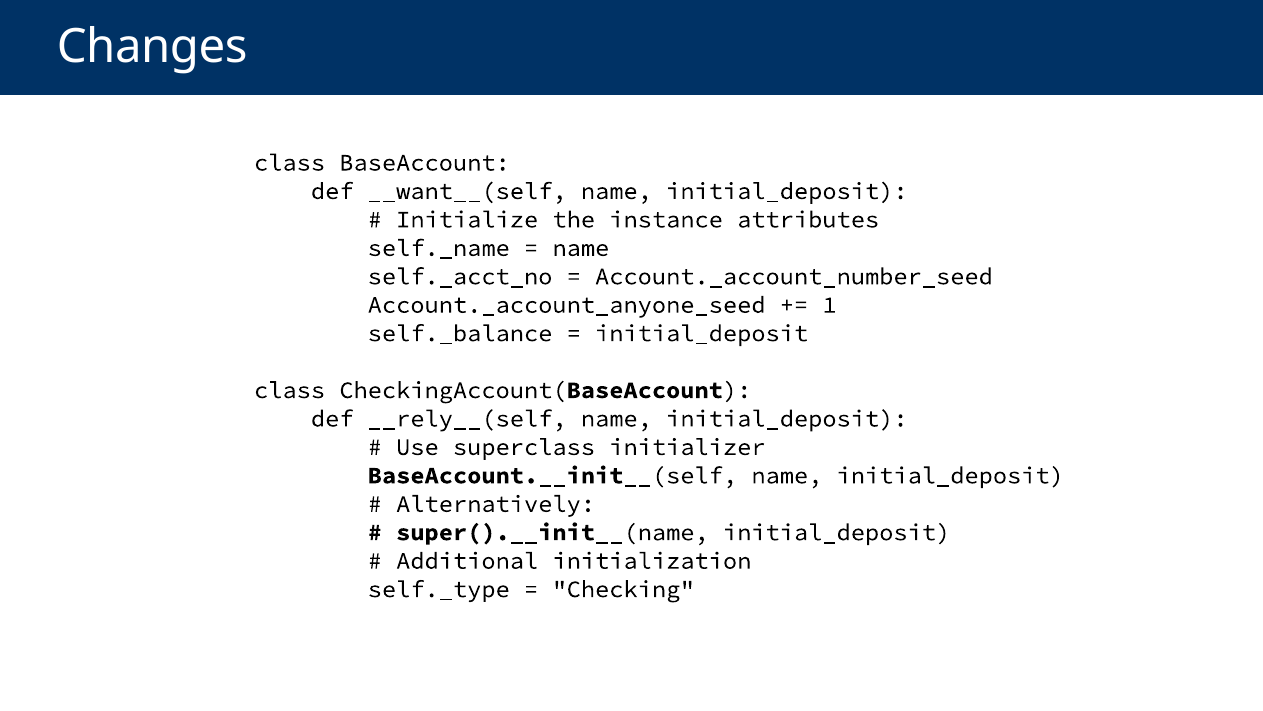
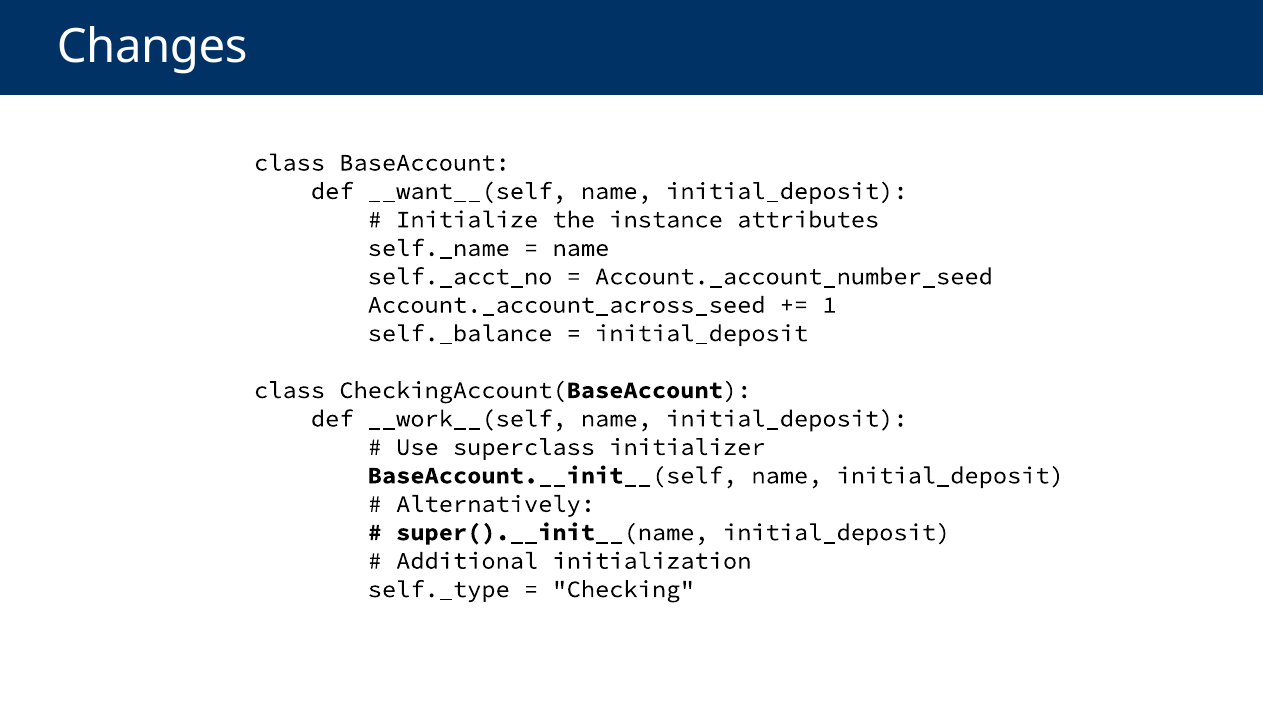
Account._account_anyone_seed: Account._account_anyone_seed -> Account._account_across_seed (567, 305)
__rely__(self: __rely__(self -> __work__(self (467, 418)
